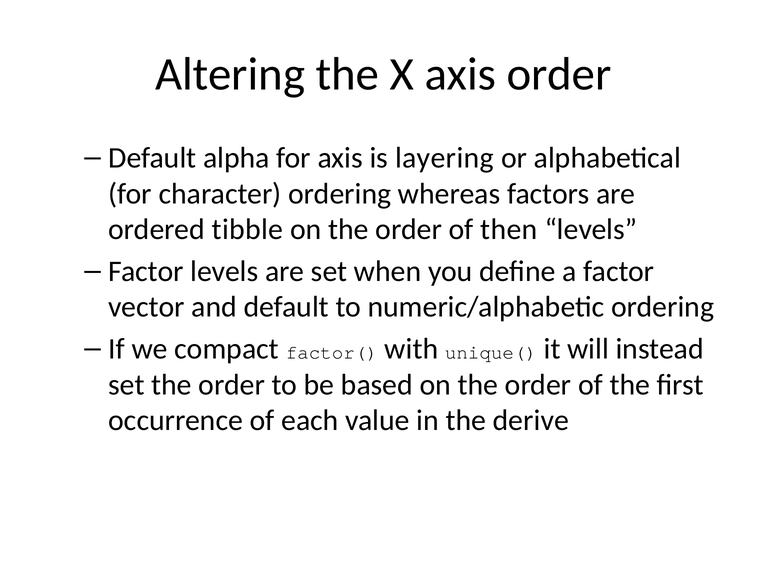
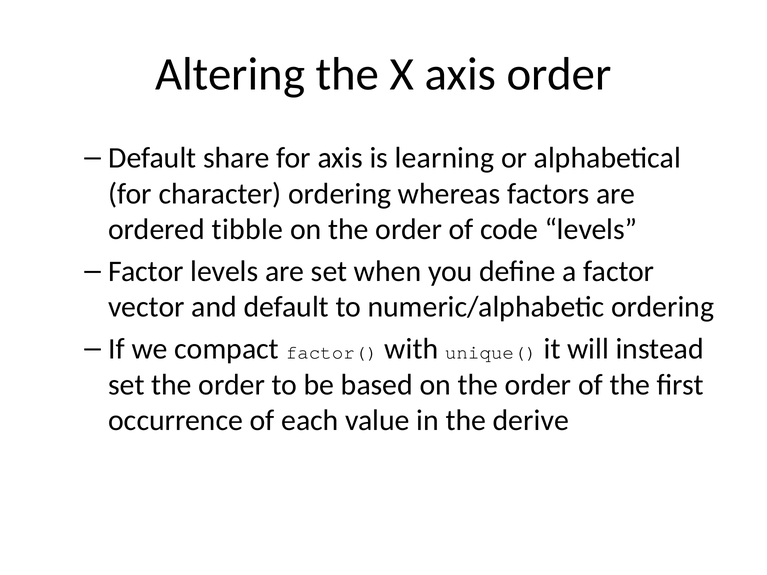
alpha: alpha -> share (236, 158)
layering: layering -> learning (445, 158)
then: then -> code (509, 230)
